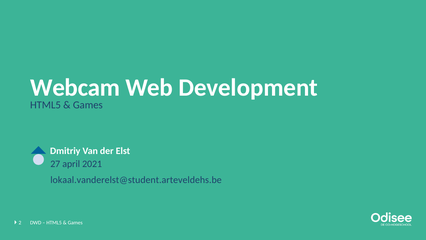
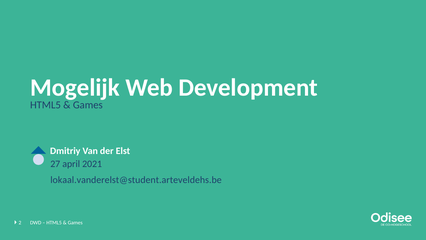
Webcam: Webcam -> Mogelijk (75, 87)
